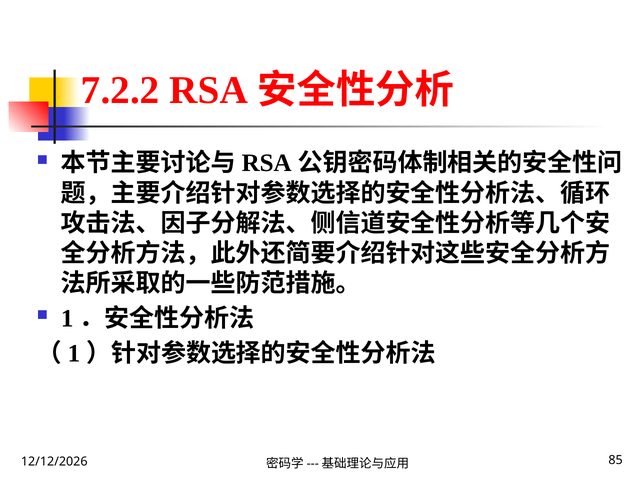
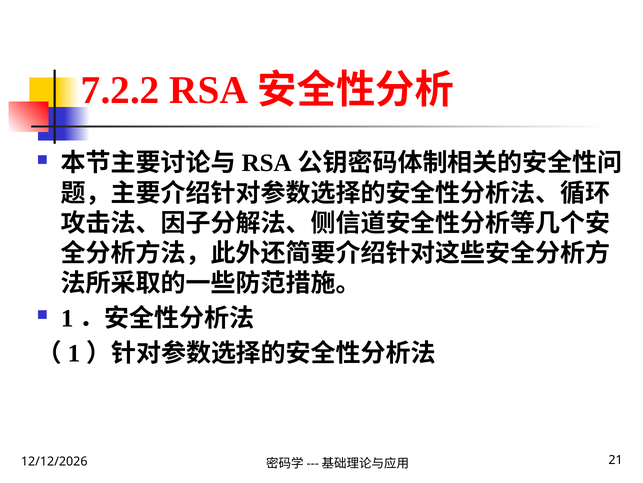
85: 85 -> 21 (616, 459)
